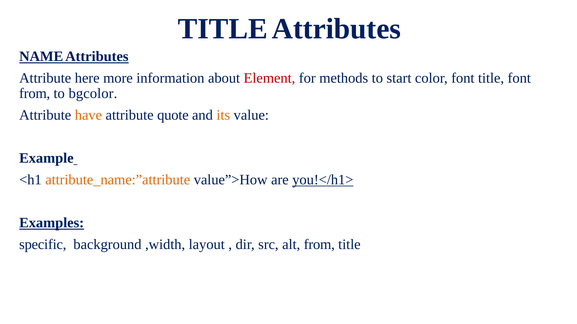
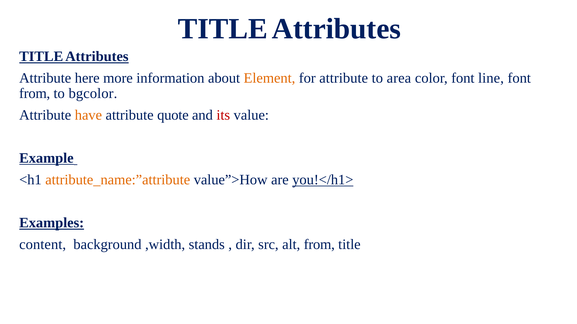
NAME: NAME -> TITLE (41, 57)
Element colour: red -> orange (269, 78)
for methods: methods -> attribute (344, 78)
start: start -> area (399, 78)
font title: title -> line (491, 78)
its colour: orange -> red (223, 115)
Example underline: none -> present (46, 158)
specific: specific -> content (43, 245)
layout: layout -> stands (207, 245)
